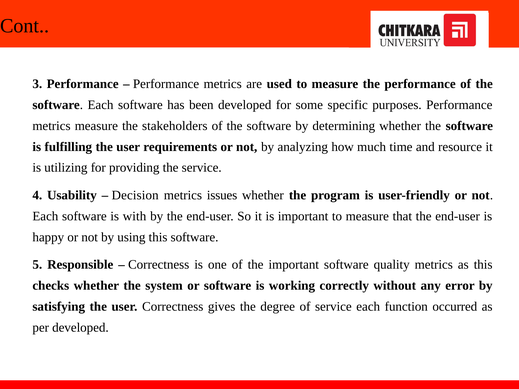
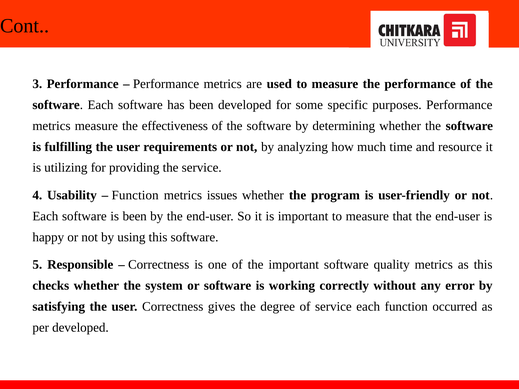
stakeholders: stakeholders -> effectiveness (175, 126)
Decision: Decision -> Function (135, 195)
is with: with -> been (135, 216)
